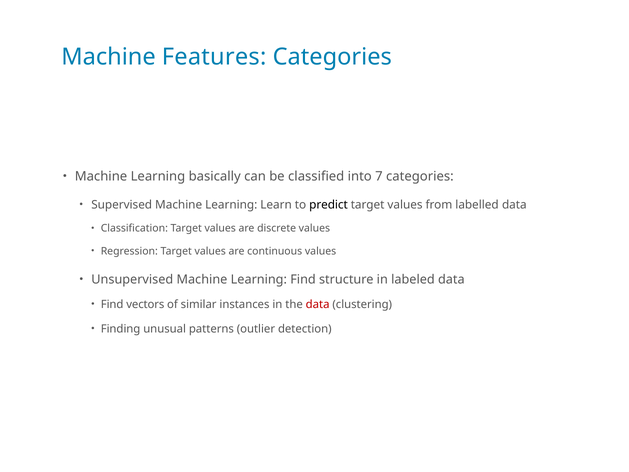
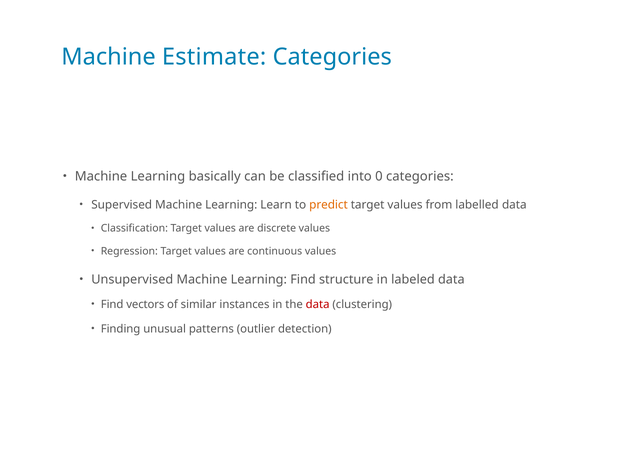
Features: Features -> Estimate (214, 57)
7: 7 -> 0 (379, 176)
predict colour: black -> orange (329, 205)
